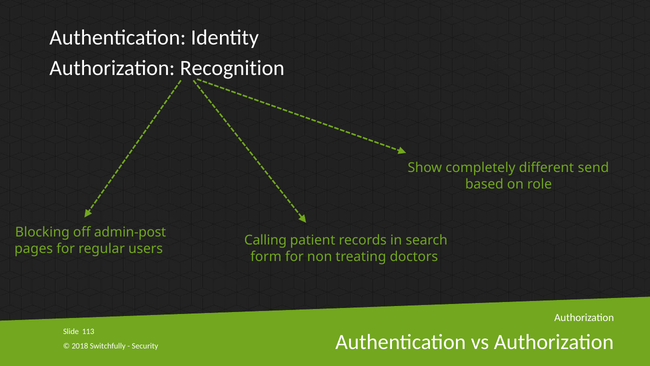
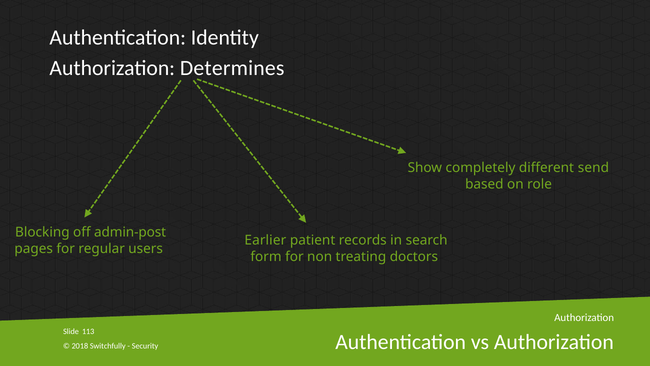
Recognition: Recognition -> Determines (232, 68)
Calling: Calling -> Earlier (265, 240)
